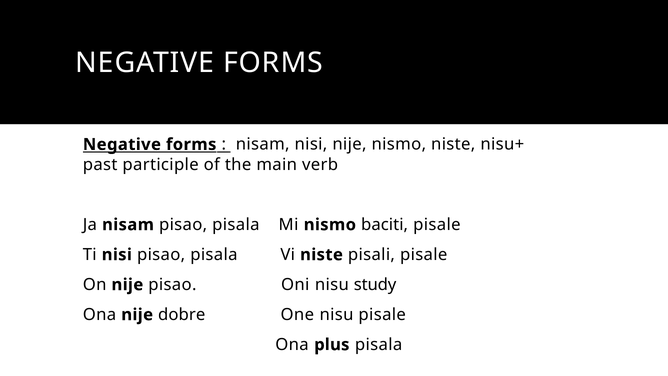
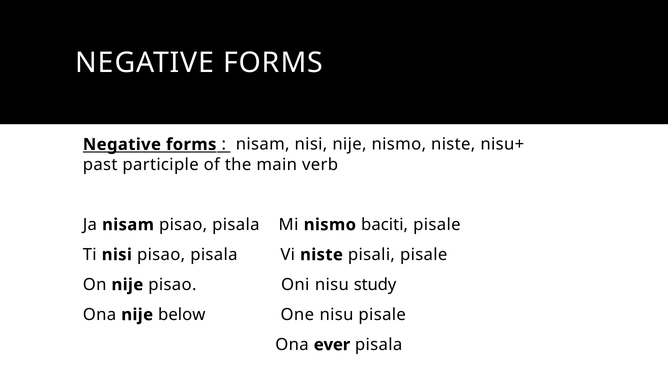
dobre: dobre -> below (182, 315)
plus: plus -> ever (332, 344)
